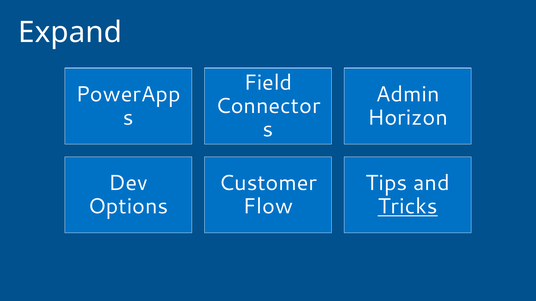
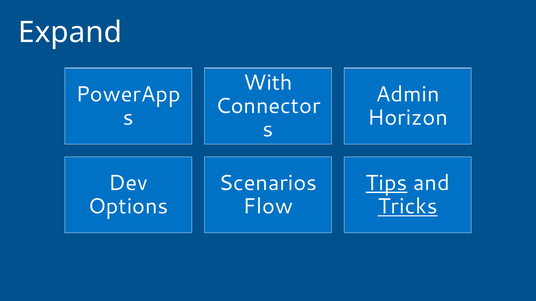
Field: Field -> With (268, 83)
Customer: Customer -> Scenarios (268, 183)
Tips underline: none -> present (386, 183)
